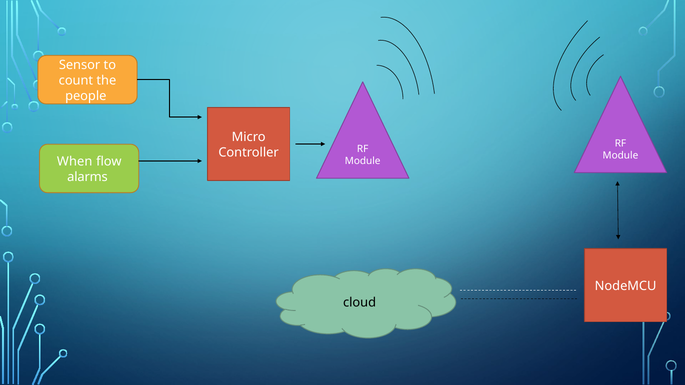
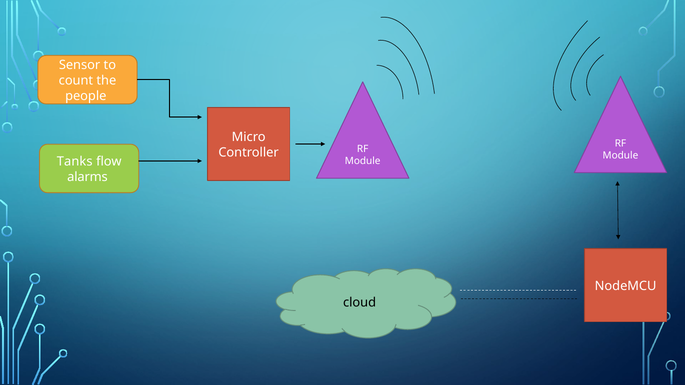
When: When -> Tanks (75, 162)
